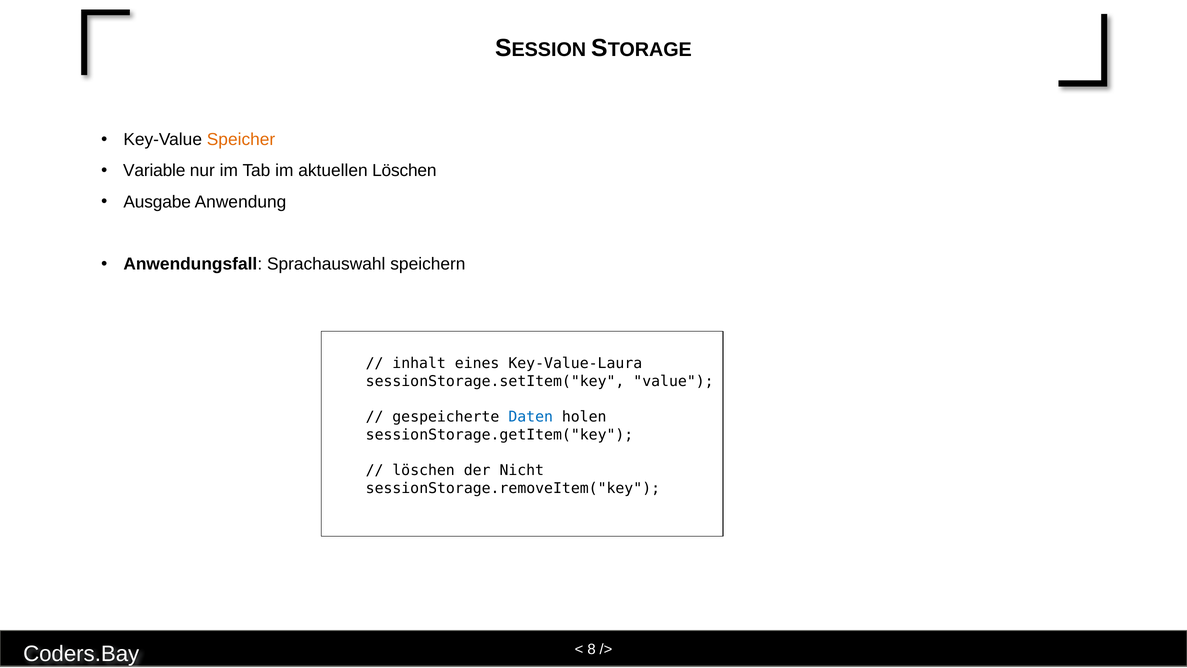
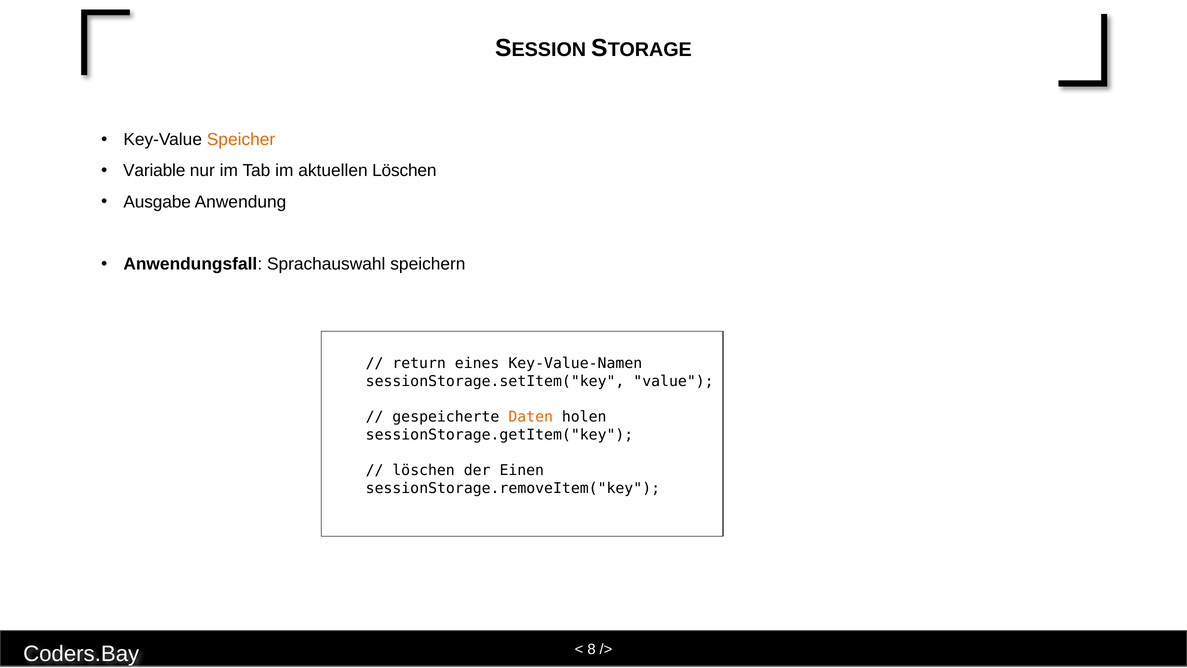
inhalt: inhalt -> return (419, 363)
Key-Value-Laura: Key-Value-Laura -> Key-Value-Namen (575, 363)
Daten colour: blue -> orange (531, 417)
Nicht: Nicht -> Einen (522, 470)
